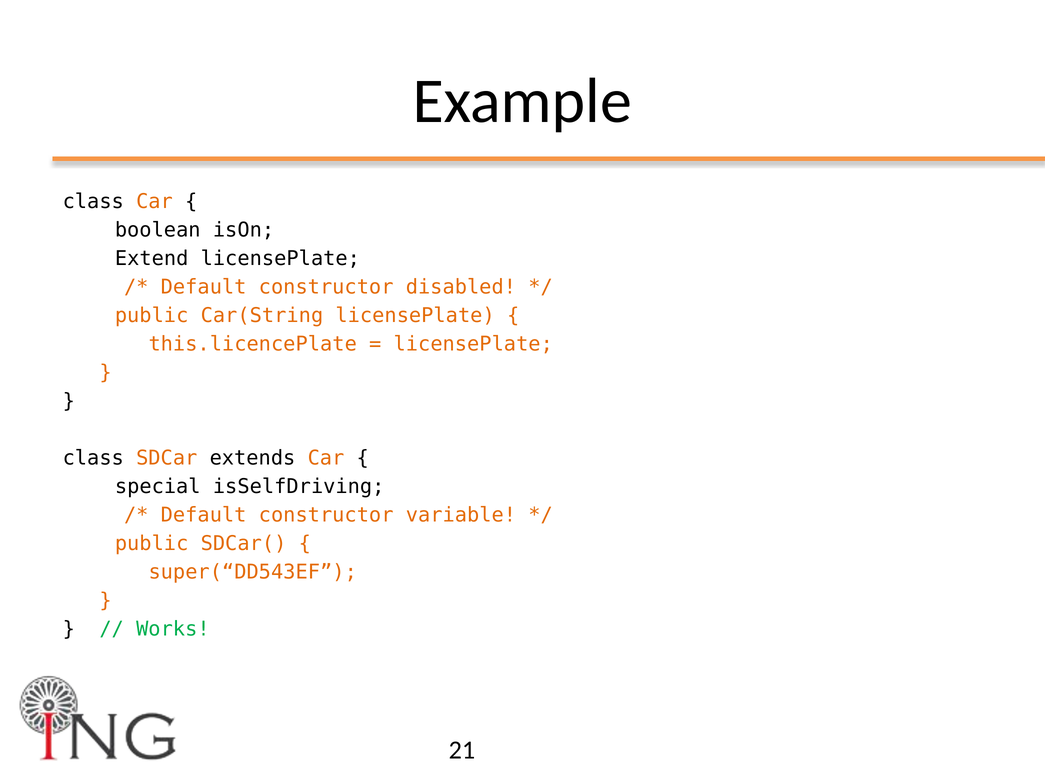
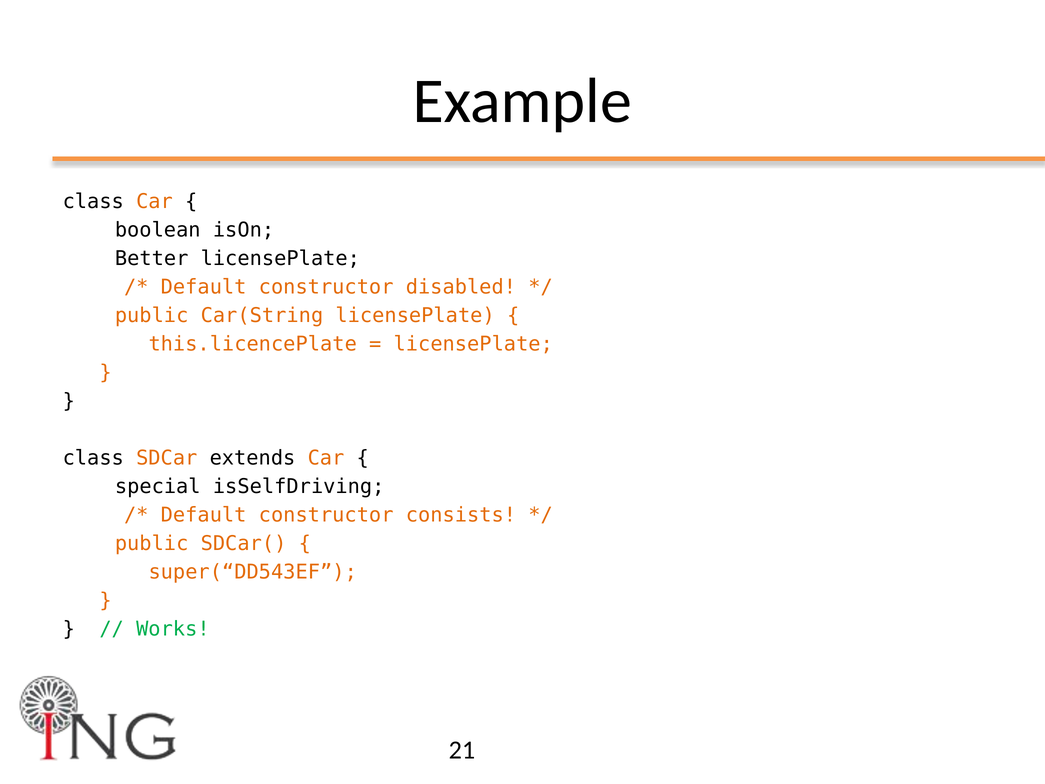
Extend: Extend -> Better (152, 259)
variable: variable -> consists (461, 515)
